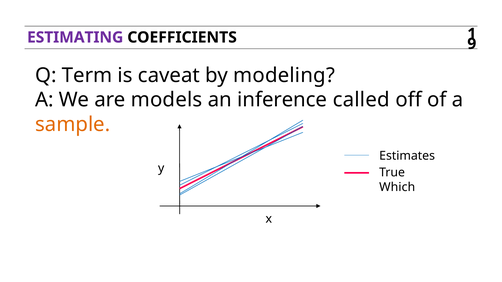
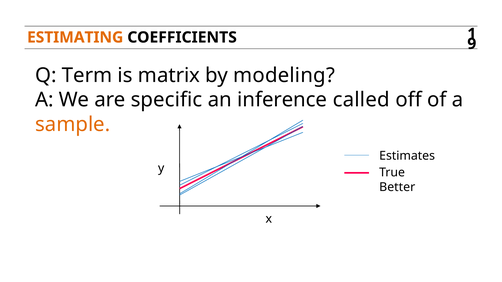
ESTIMATING colour: purple -> orange (75, 37)
caveat: caveat -> matrix (169, 75)
models: models -> specific (167, 100)
Which: Which -> Better (397, 187)
